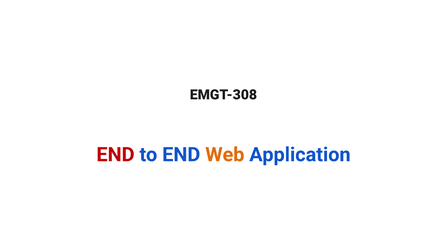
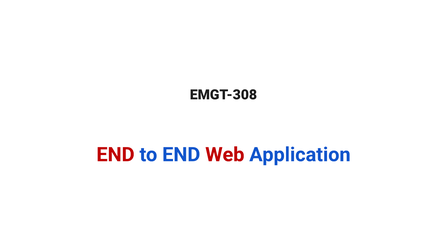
Web colour: orange -> red (225, 155)
